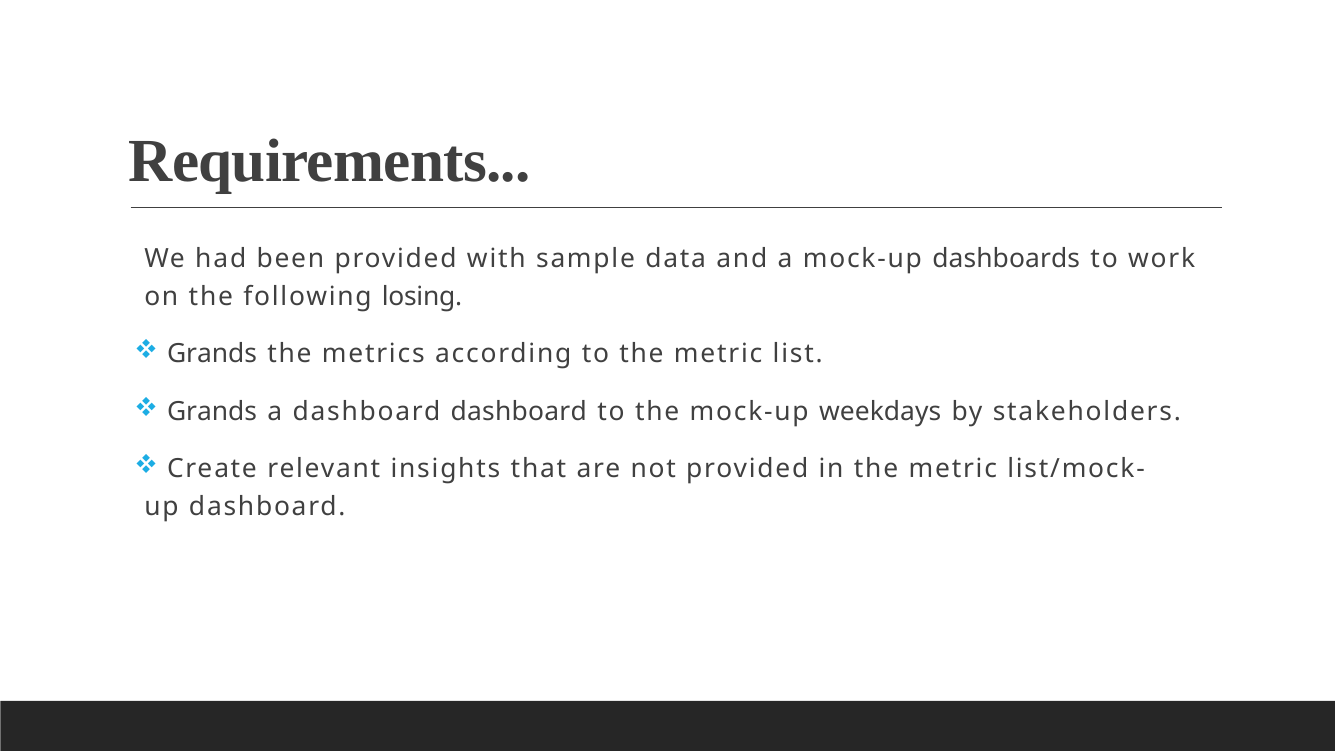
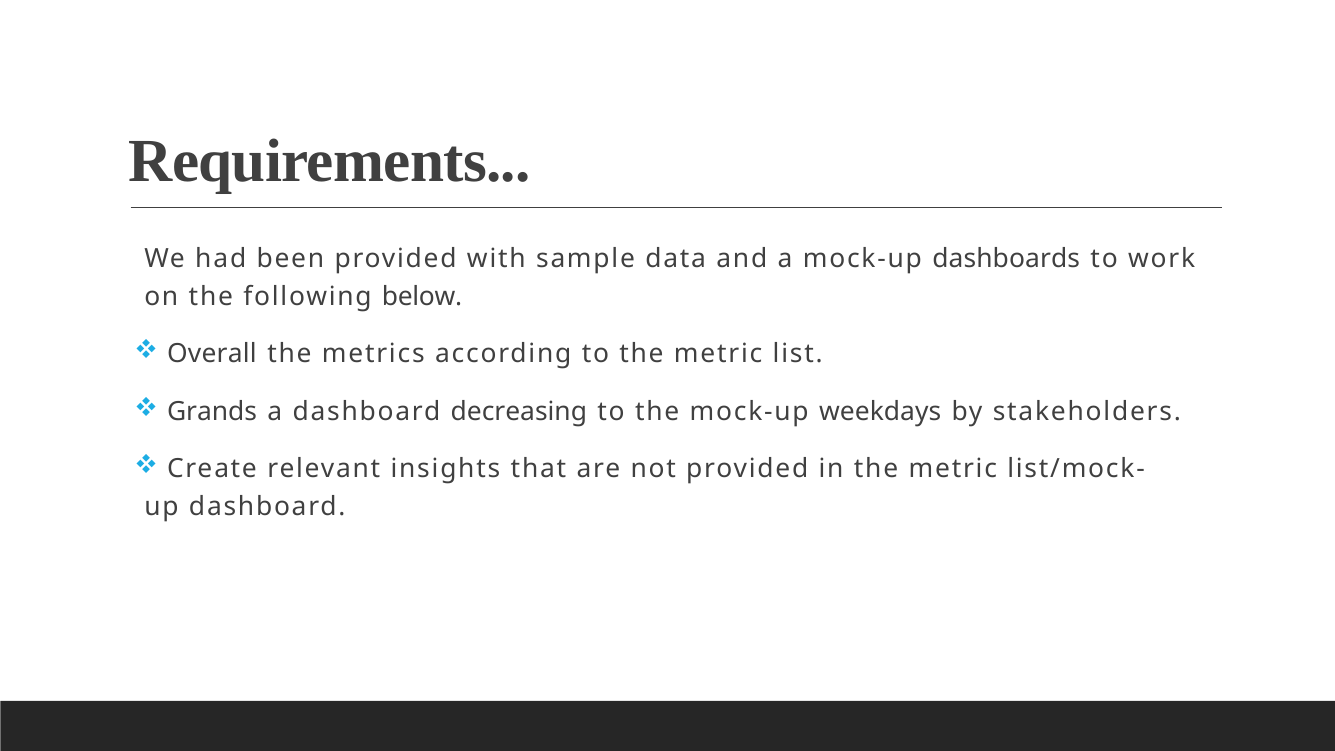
losing: losing -> below (422, 297)
Grands: Grands -> Overall (212, 354)
dashboard dashboard: dashboard -> decreasing (519, 412)
